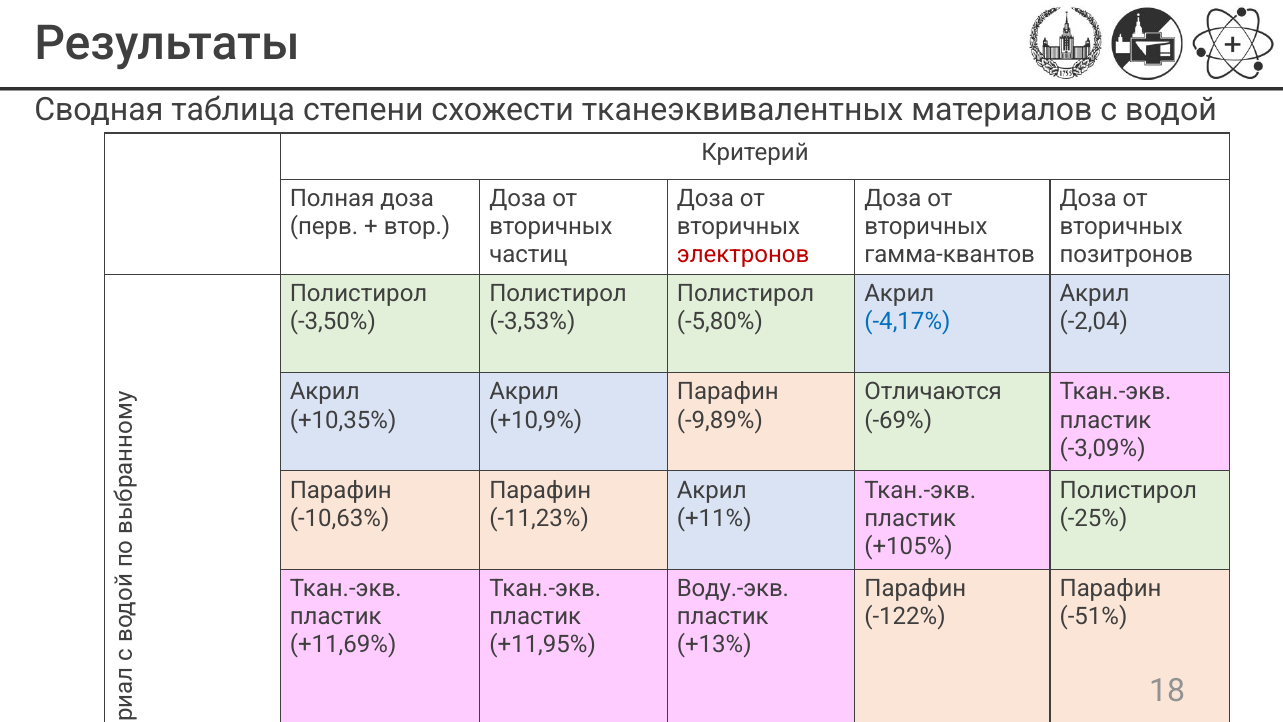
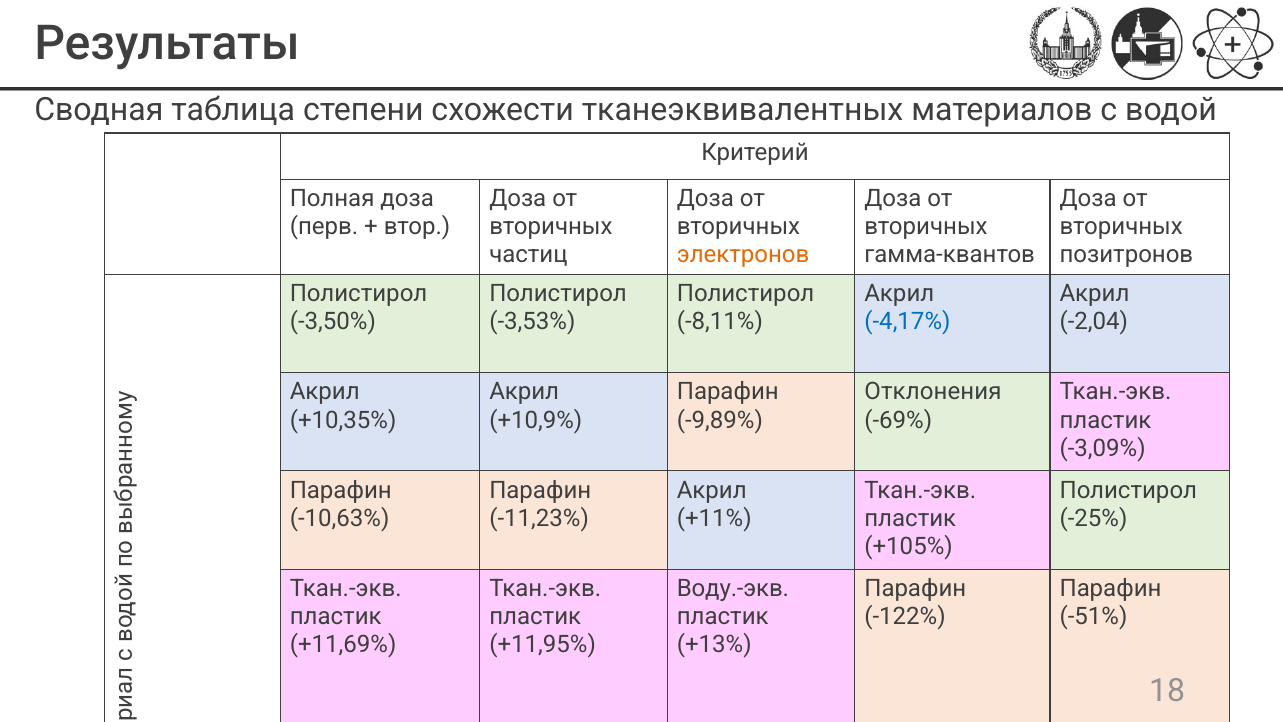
электронов colour: red -> orange (743, 255)
-5,80%: -5,80% -> -8,11% (720, 322)
Отличаются: Отличаются -> Отклонения (933, 392)
